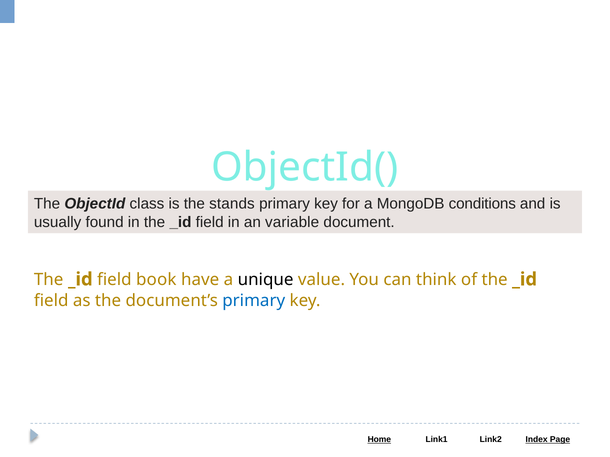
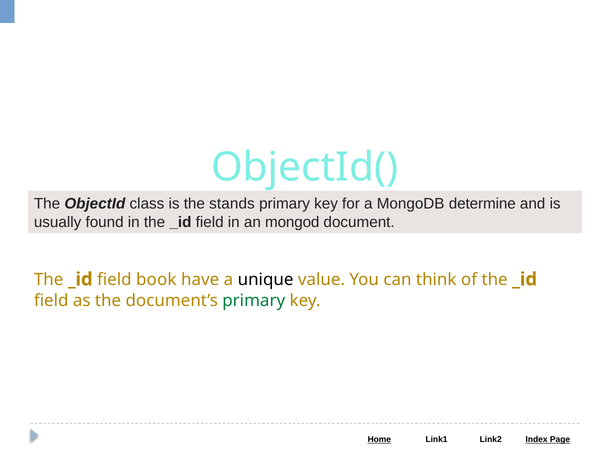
conditions: conditions -> determine (482, 204)
variable: variable -> mongod (292, 222)
primary colour: blue -> green (254, 301)
